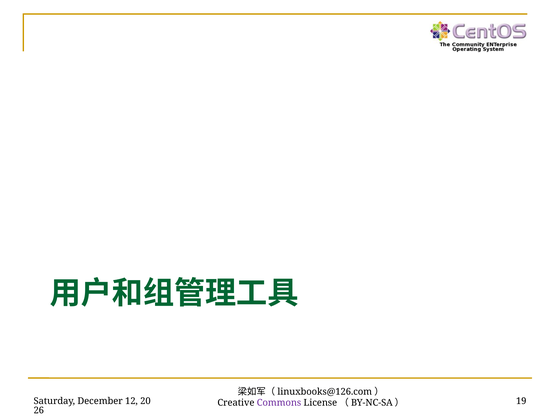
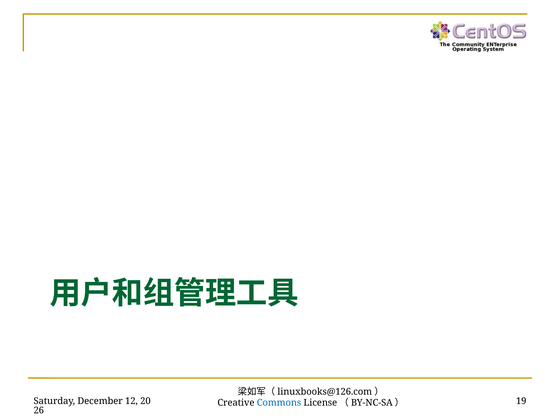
Commons colour: purple -> blue (279, 403)
